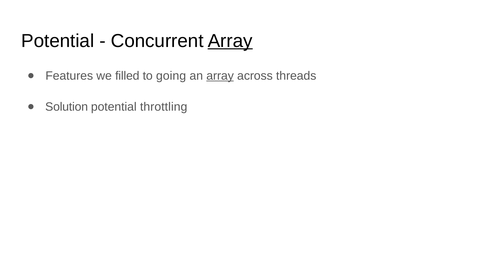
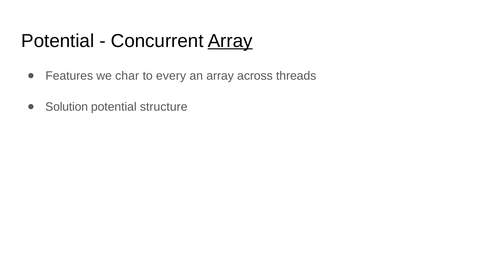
filled: filled -> char (127, 76)
going: going -> every (171, 76)
array underline: present -> none (220, 76)
throttling: throttling -> structure (164, 107)
